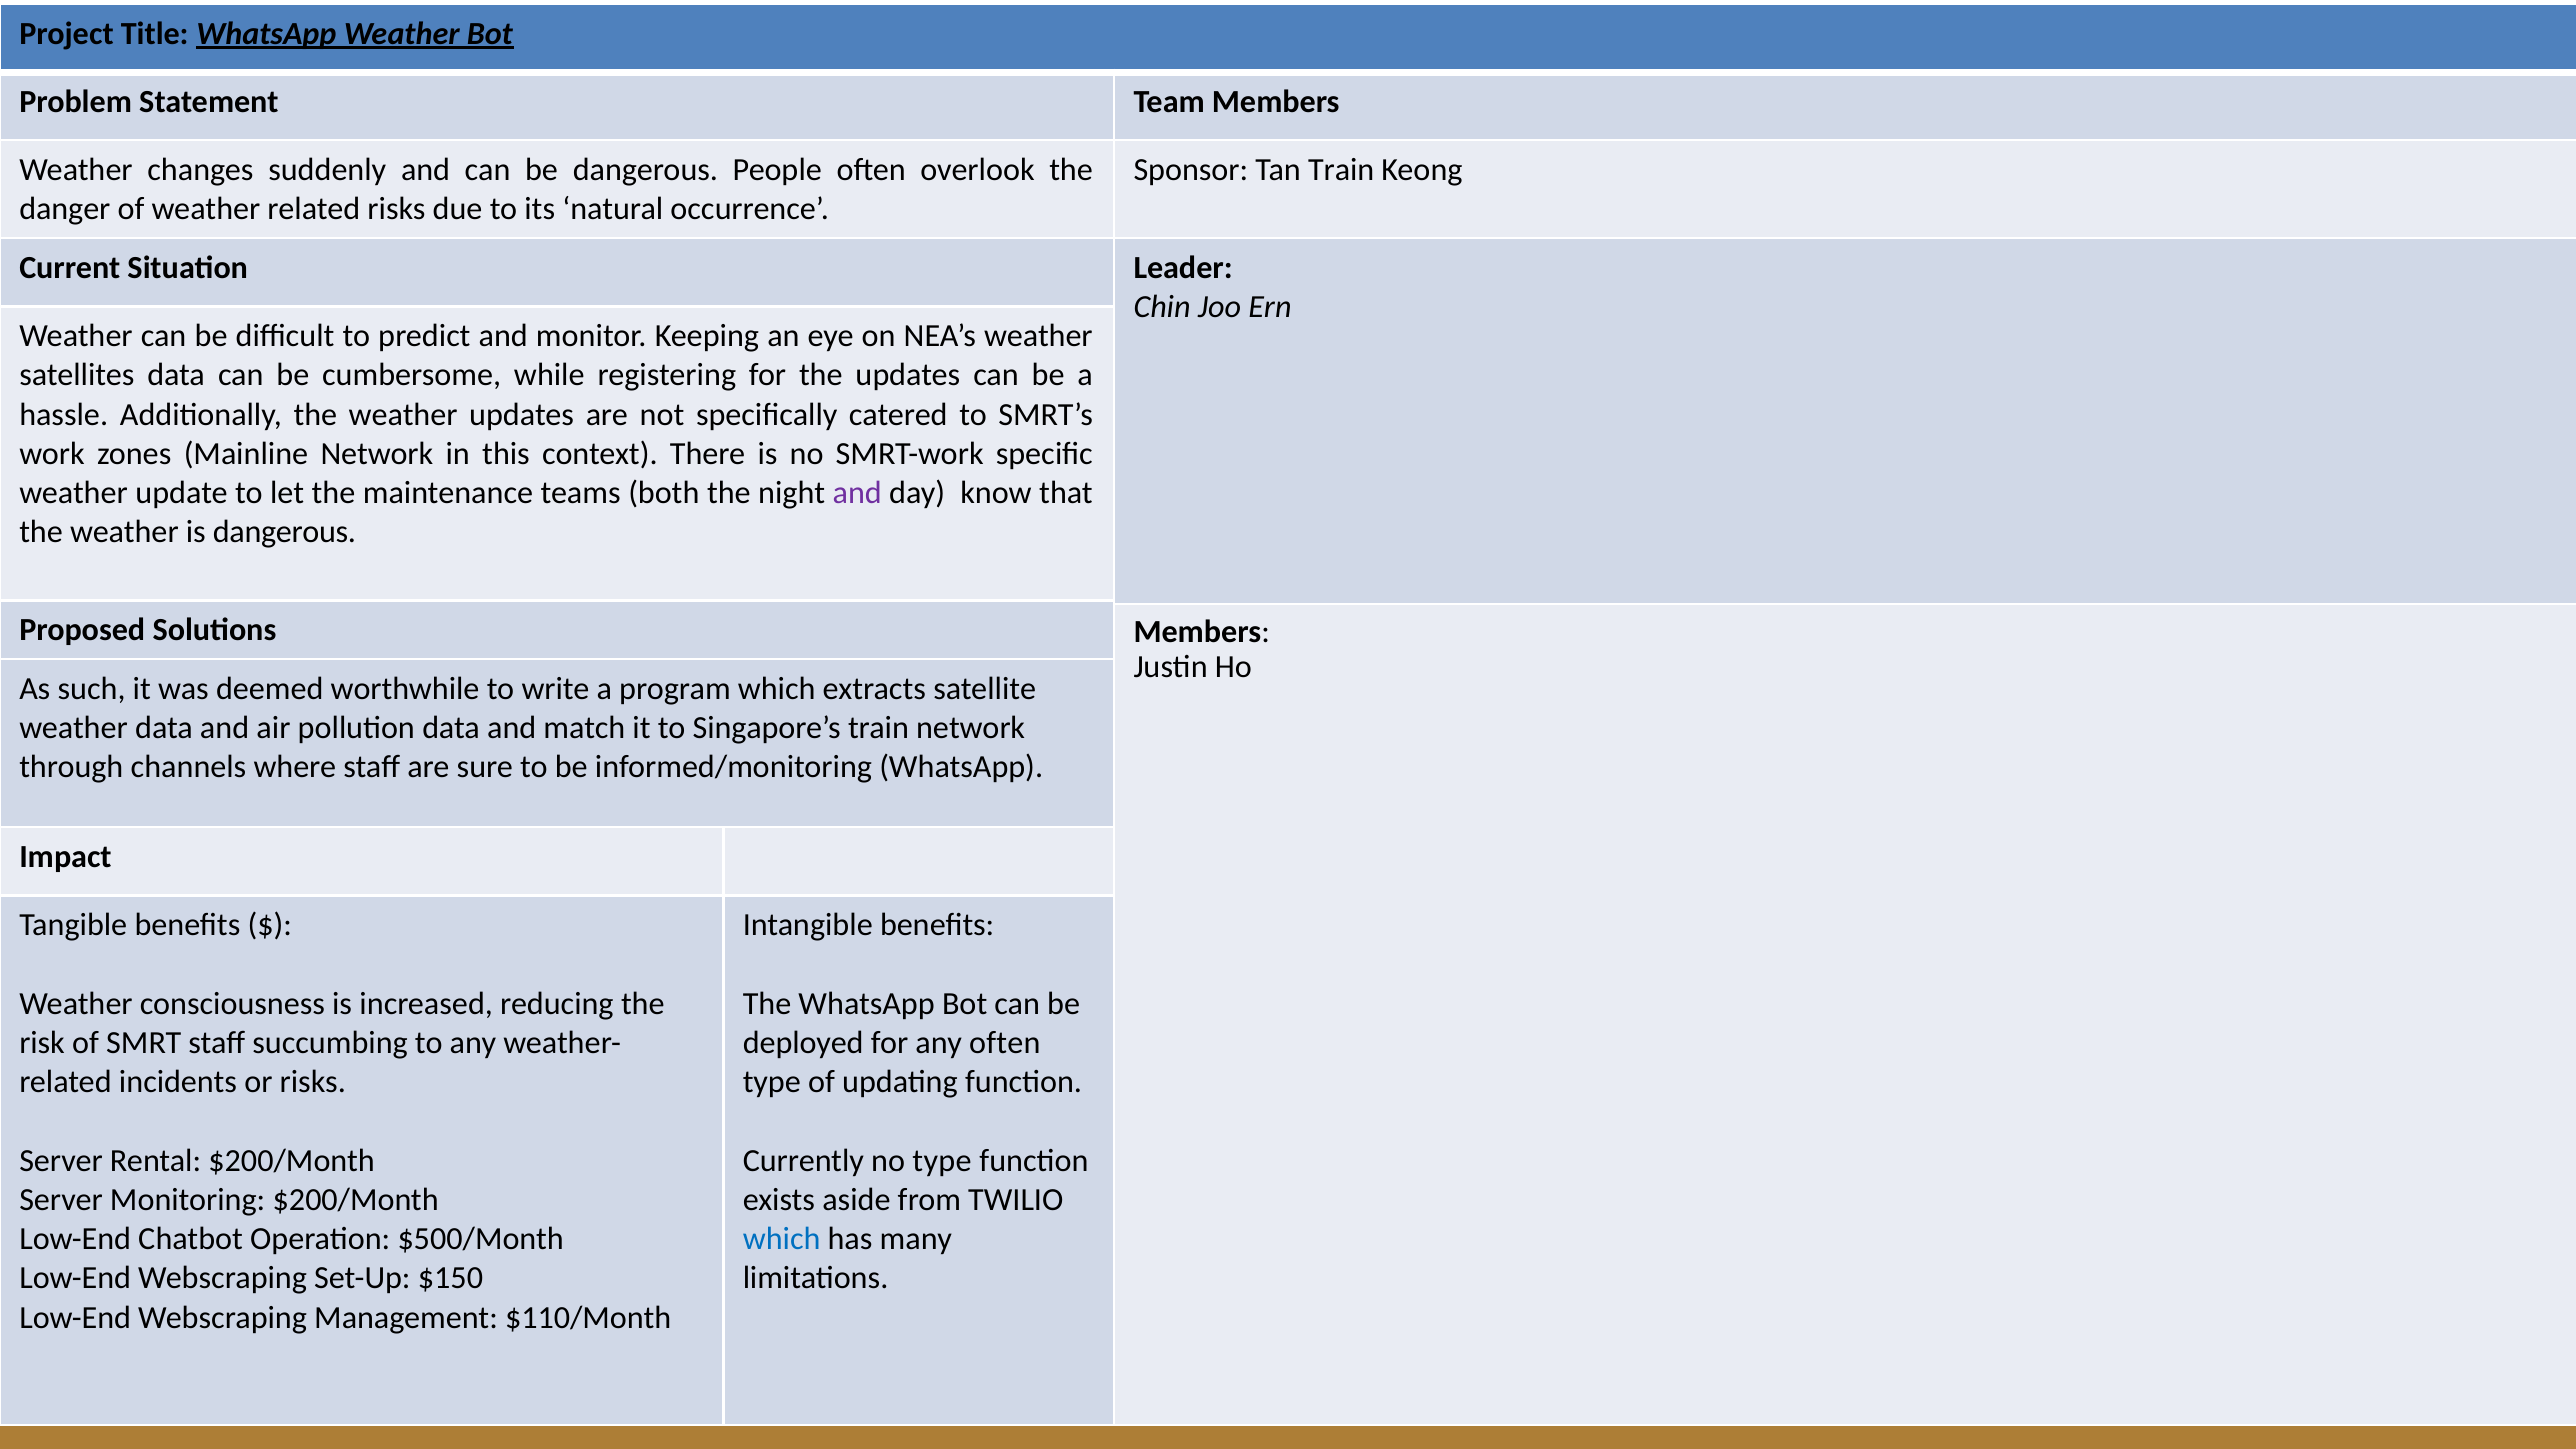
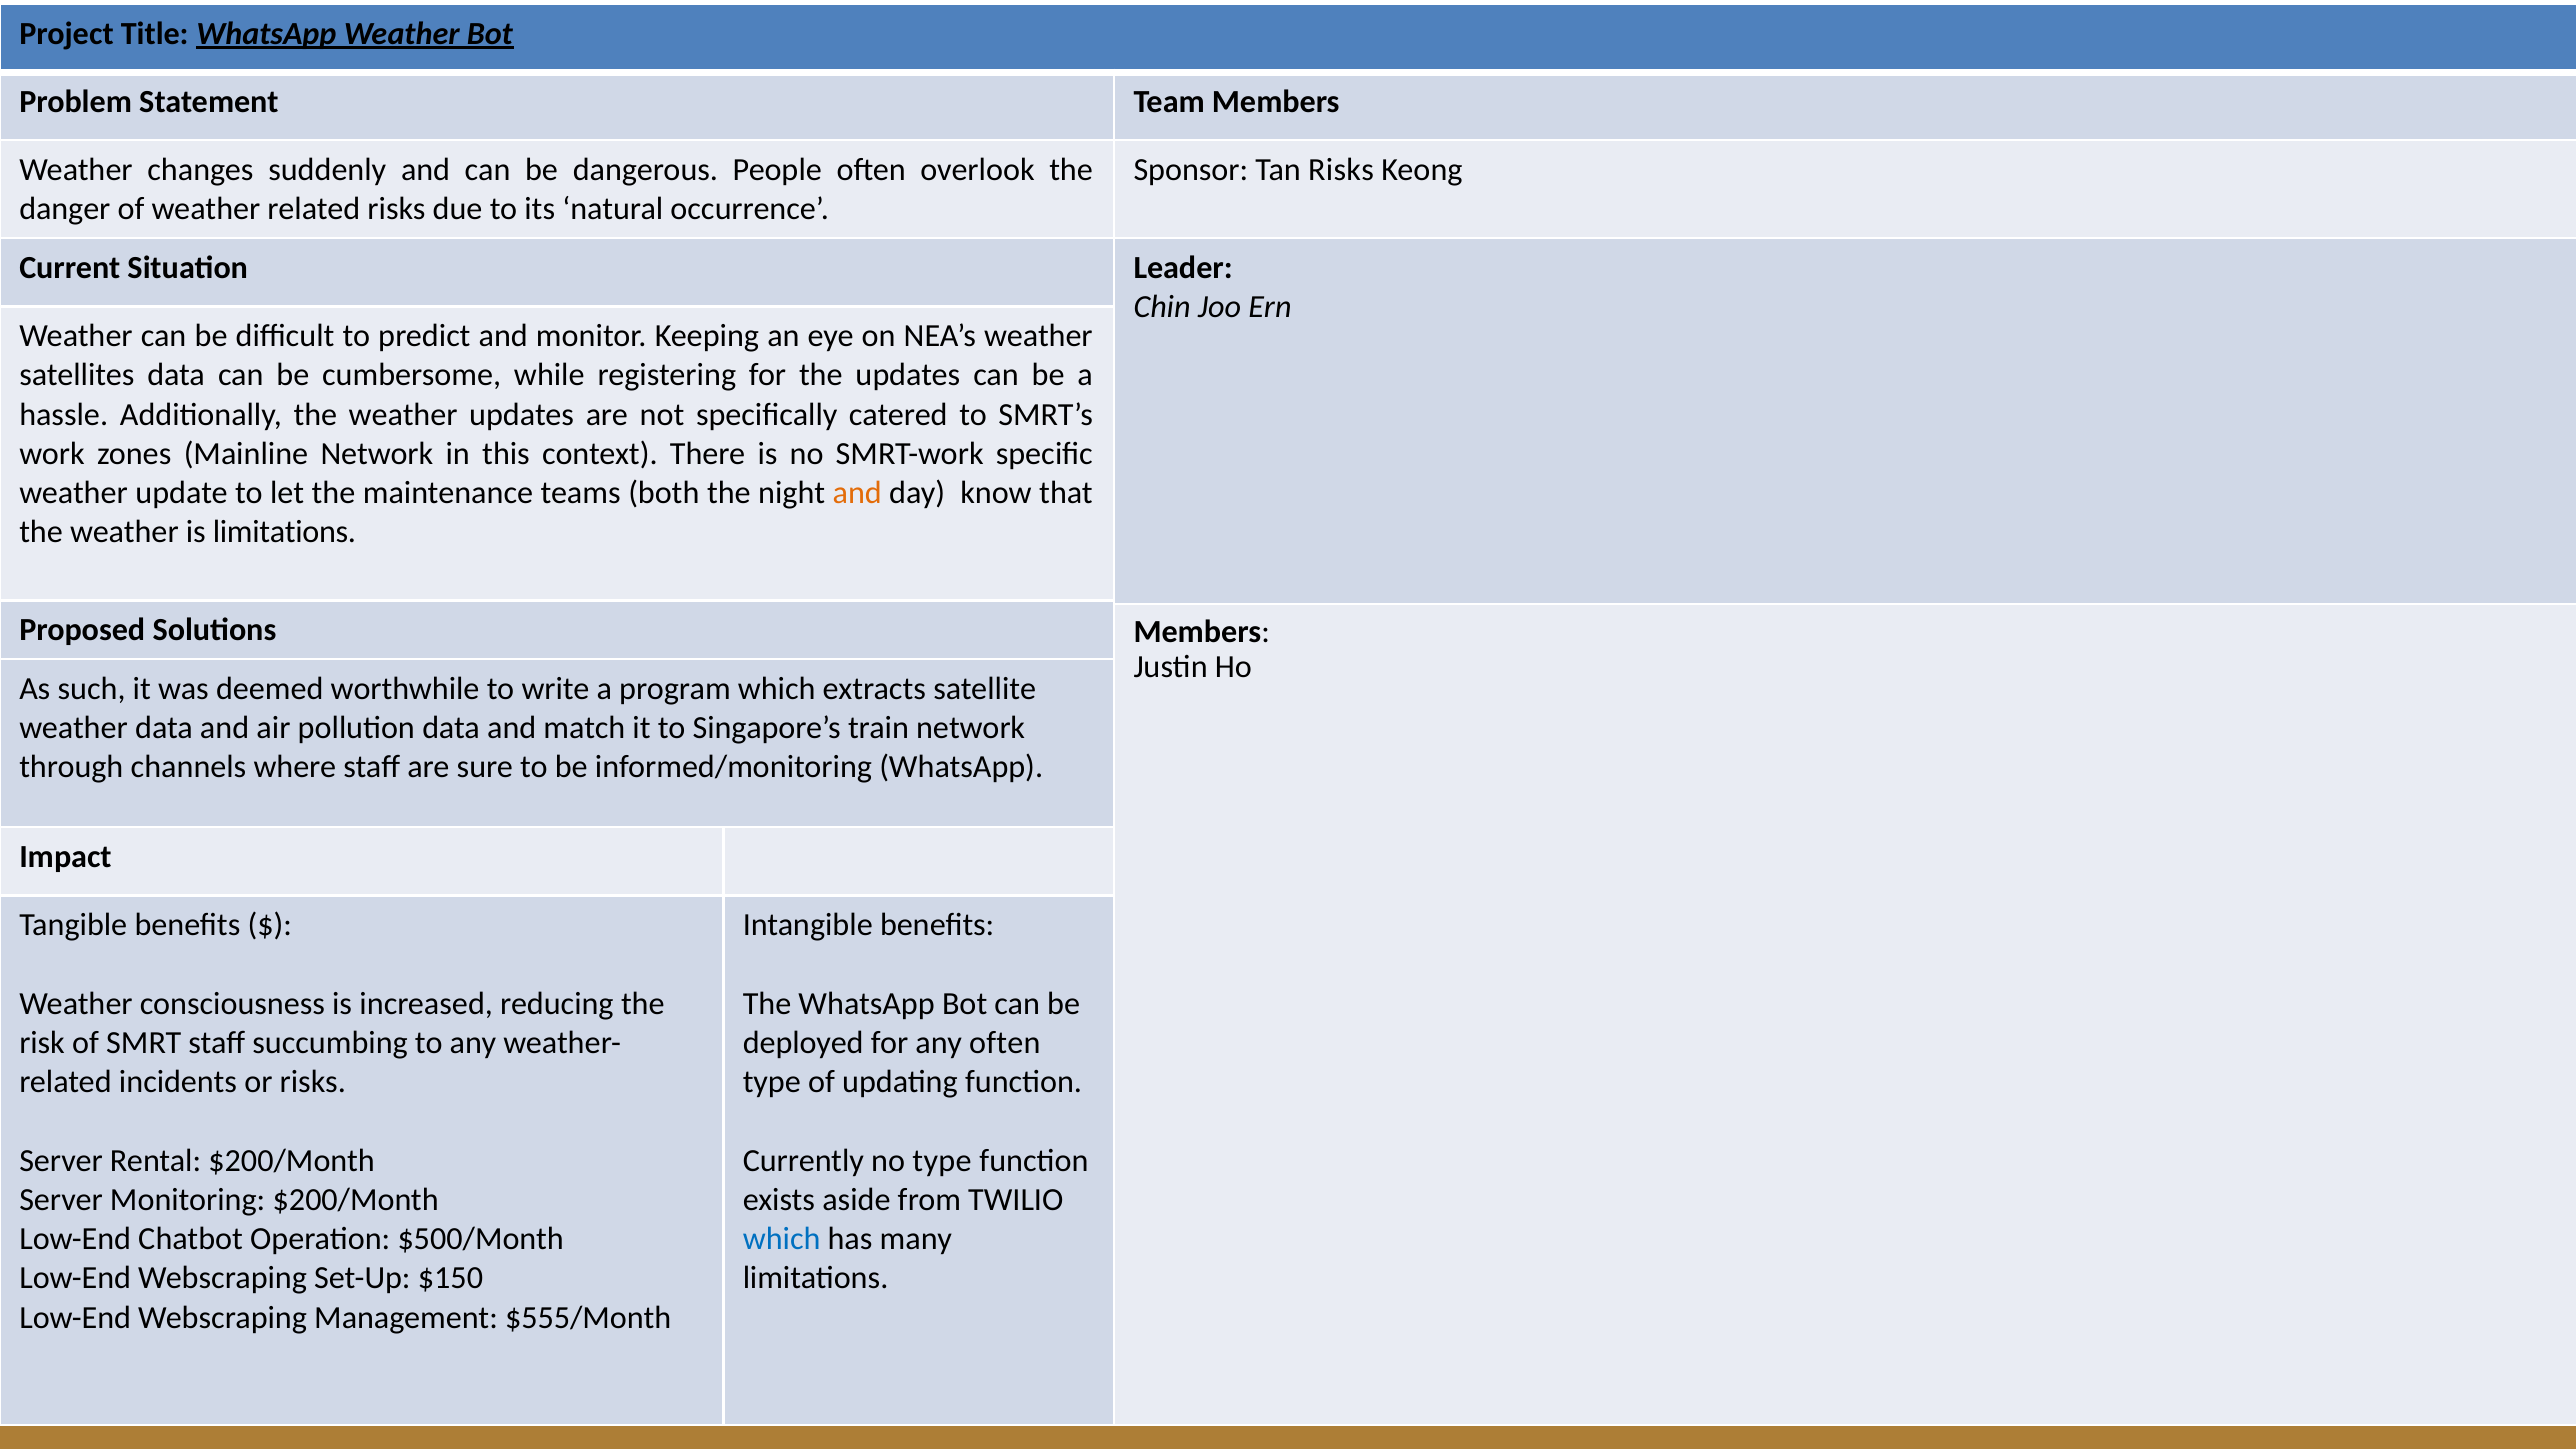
Tan Train: Train -> Risks (1341, 170)
and colour: purple -> orange (857, 493)
is dangerous: dangerous -> limitations (284, 532)
$110/Month: $110/Month -> $555/Month (588, 1318)
